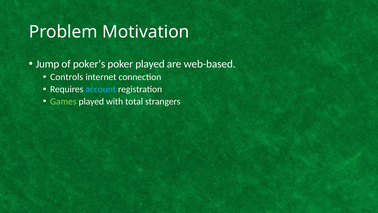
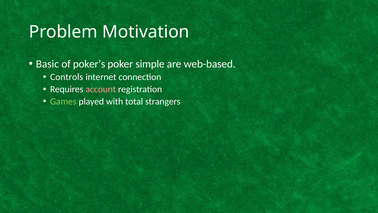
Jump: Jump -> Basic (47, 64)
poker played: played -> simple (150, 64)
account colour: light blue -> pink (101, 89)
